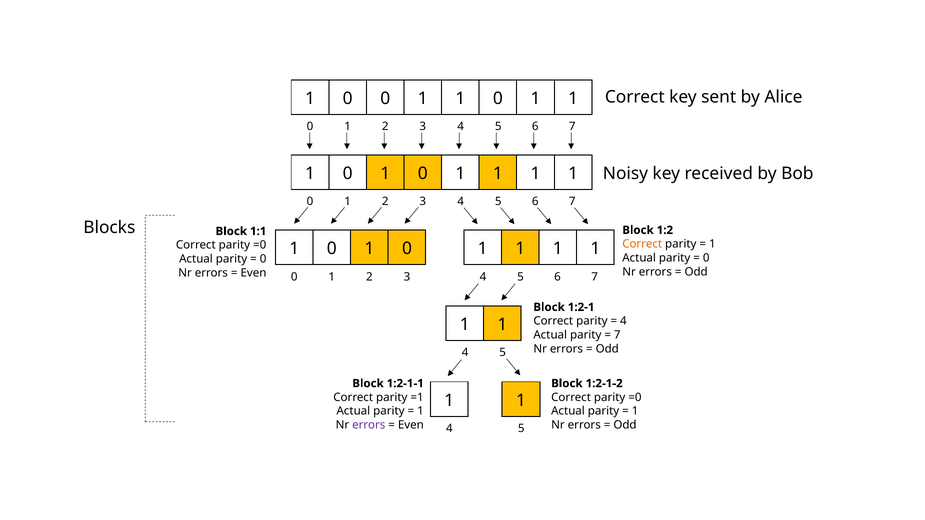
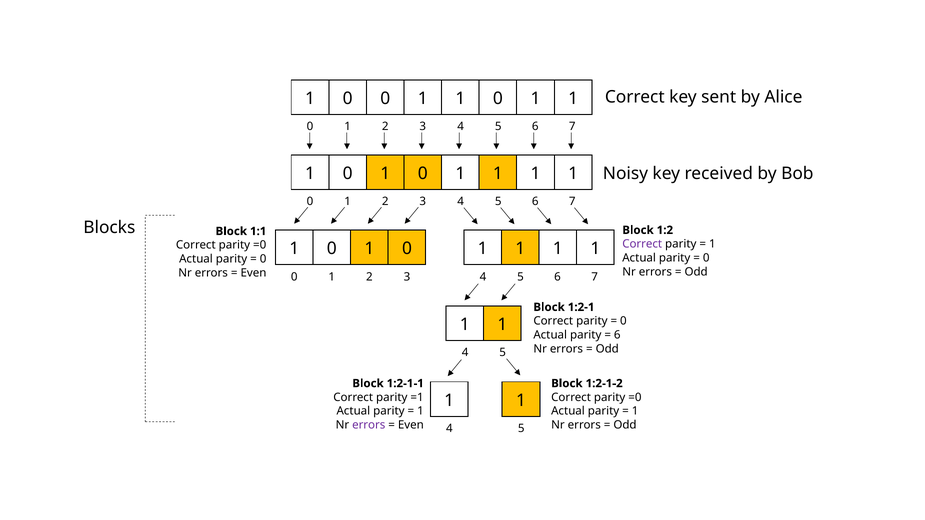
Correct colour: orange -> purple (642, 244)
4: 4 -> 0 (623, 321)
7: 7 -> 6 (617, 335)
